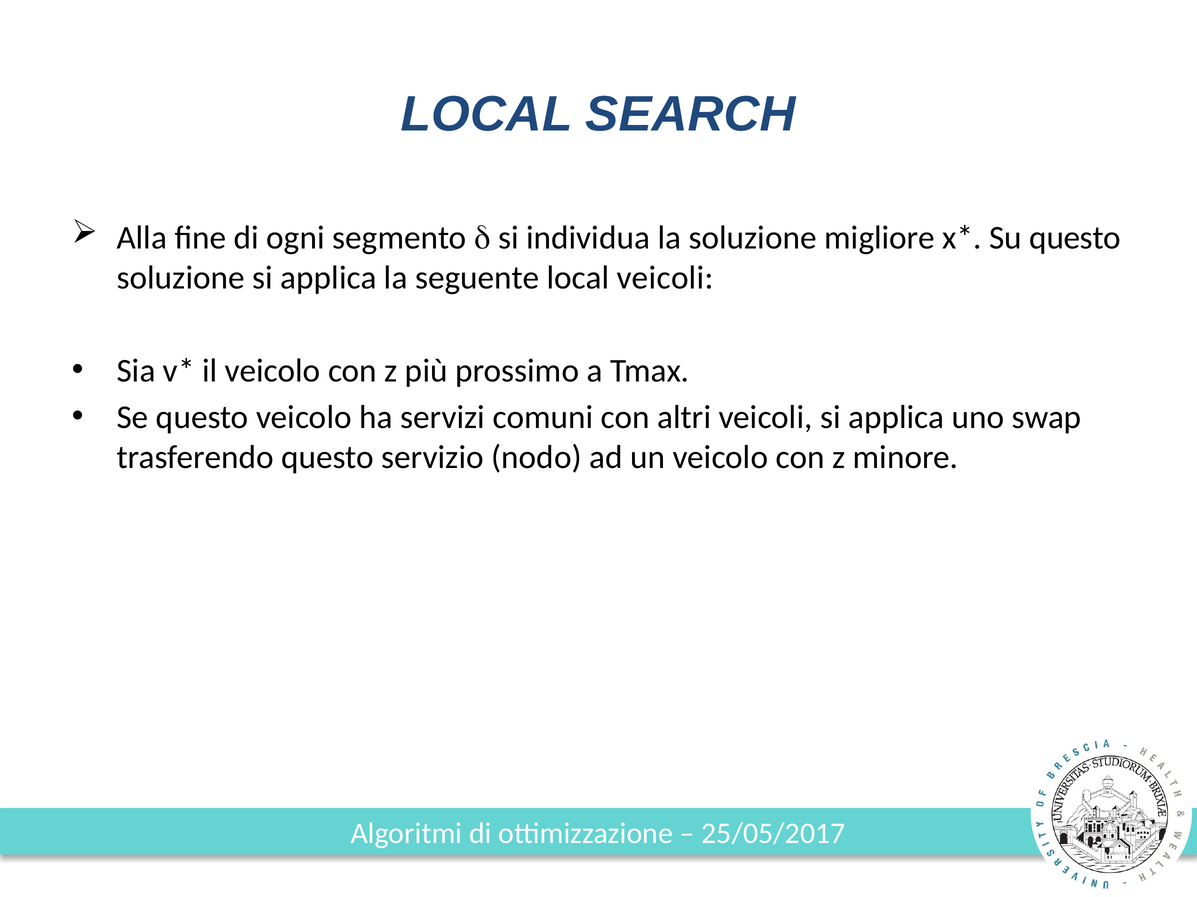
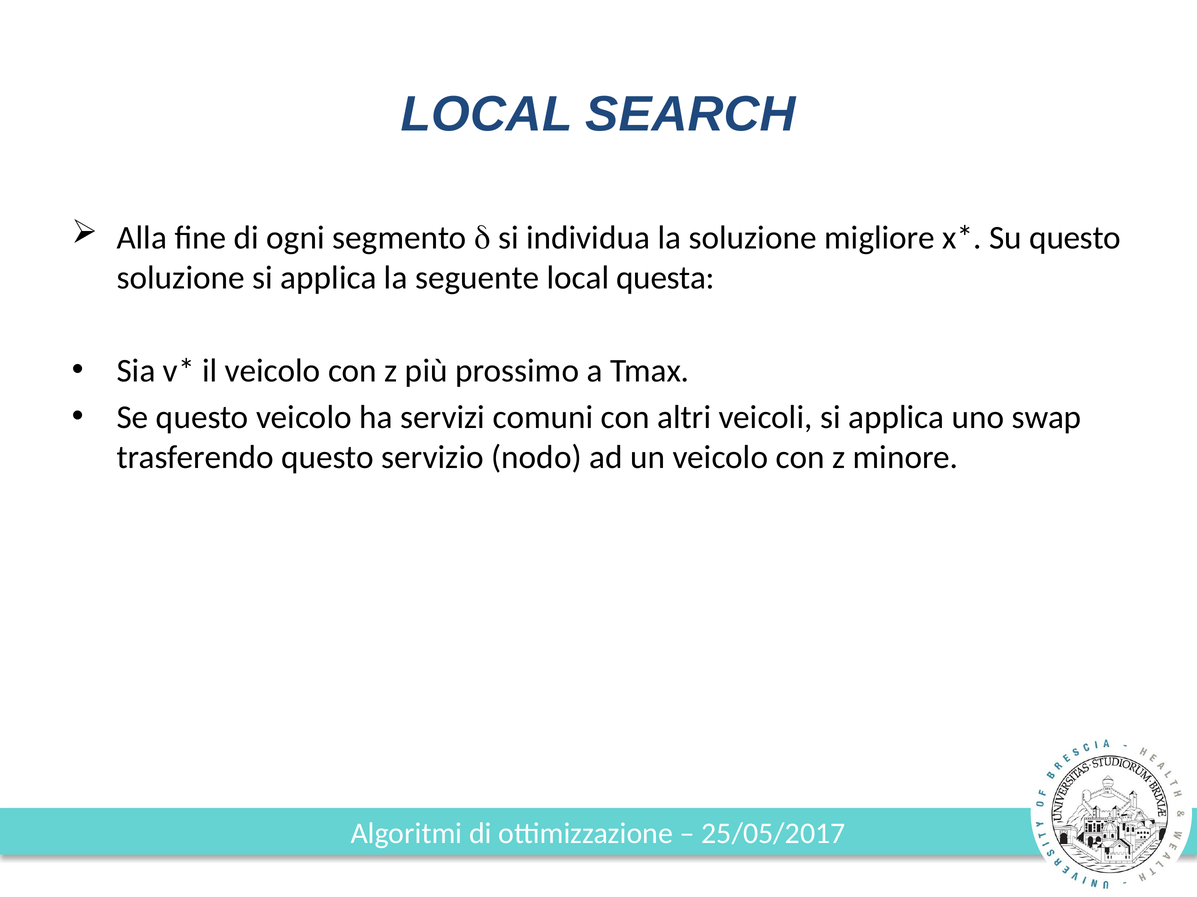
local veicoli: veicoli -> questa (665, 278)
